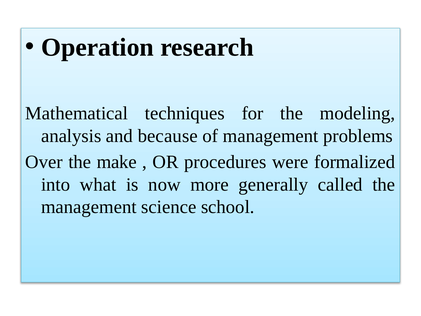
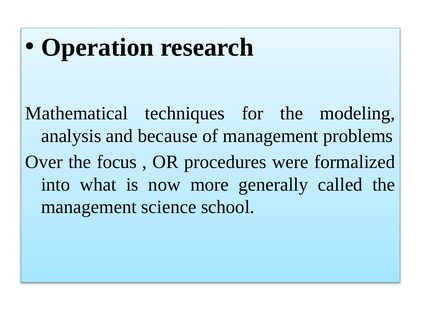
make: make -> focus (117, 162)
